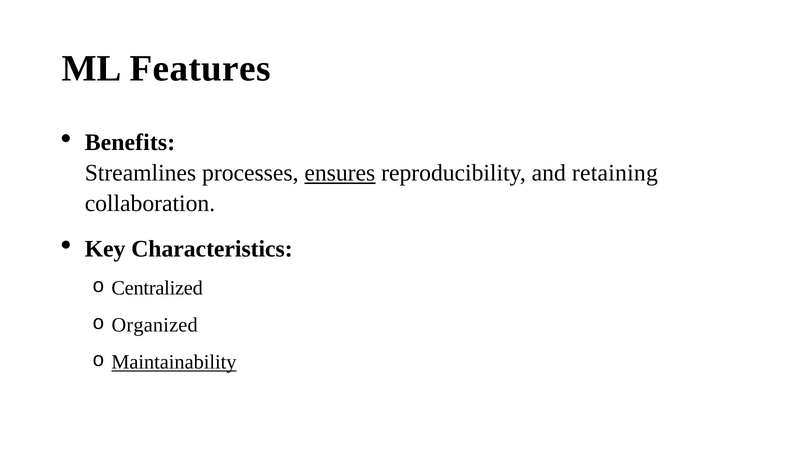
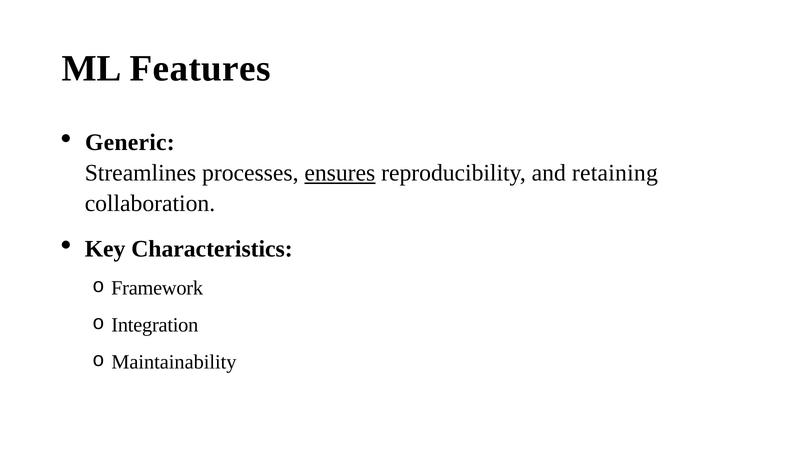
Benefits: Benefits -> Generic (130, 142)
Centralized: Centralized -> Framework (157, 288)
Organized: Organized -> Integration (155, 325)
Maintainability underline: present -> none (174, 362)
